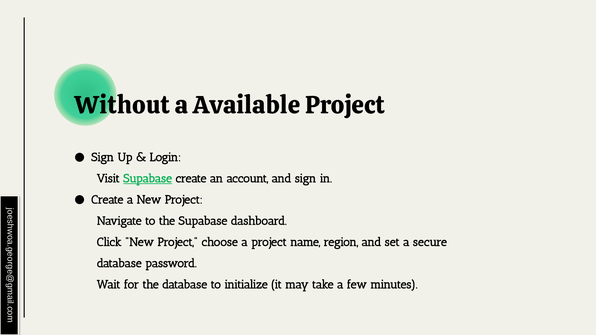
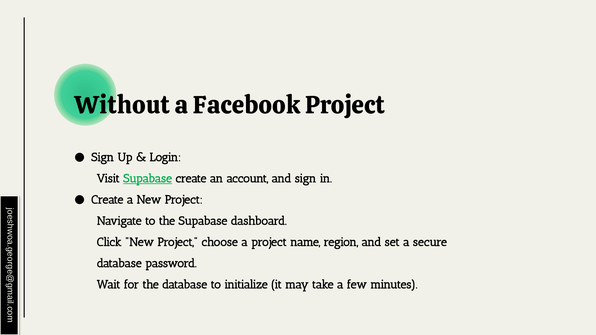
Available: Available -> Facebook (247, 106)
